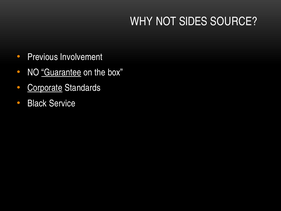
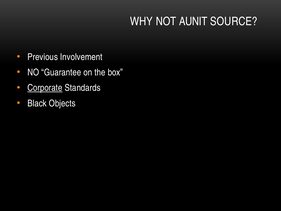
SIDES: SIDES -> AUNIT (193, 21)
Guarantee underline: present -> none (61, 72)
Service: Service -> Objects (62, 103)
